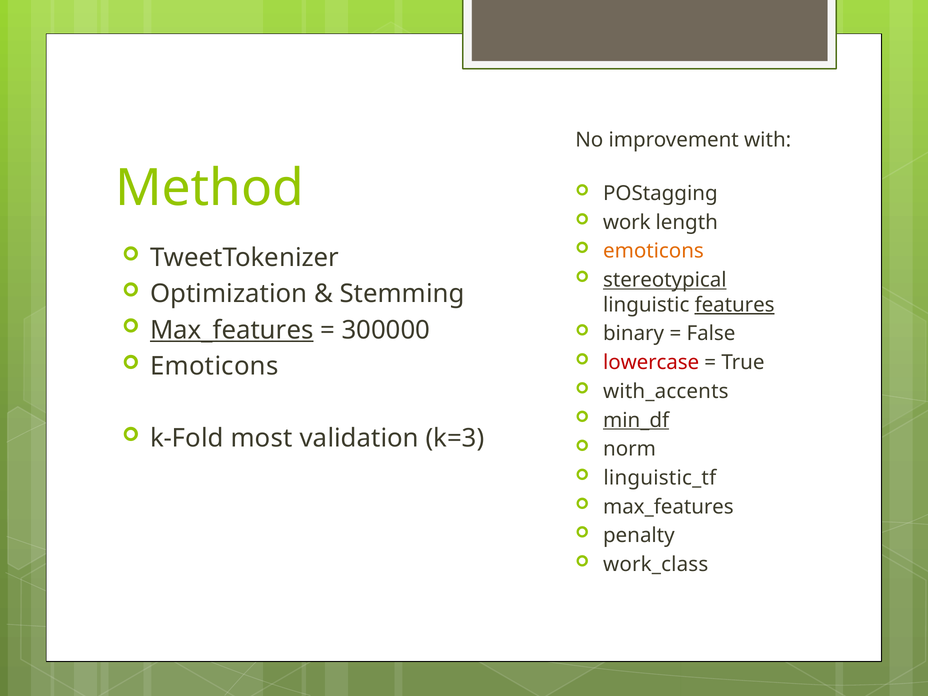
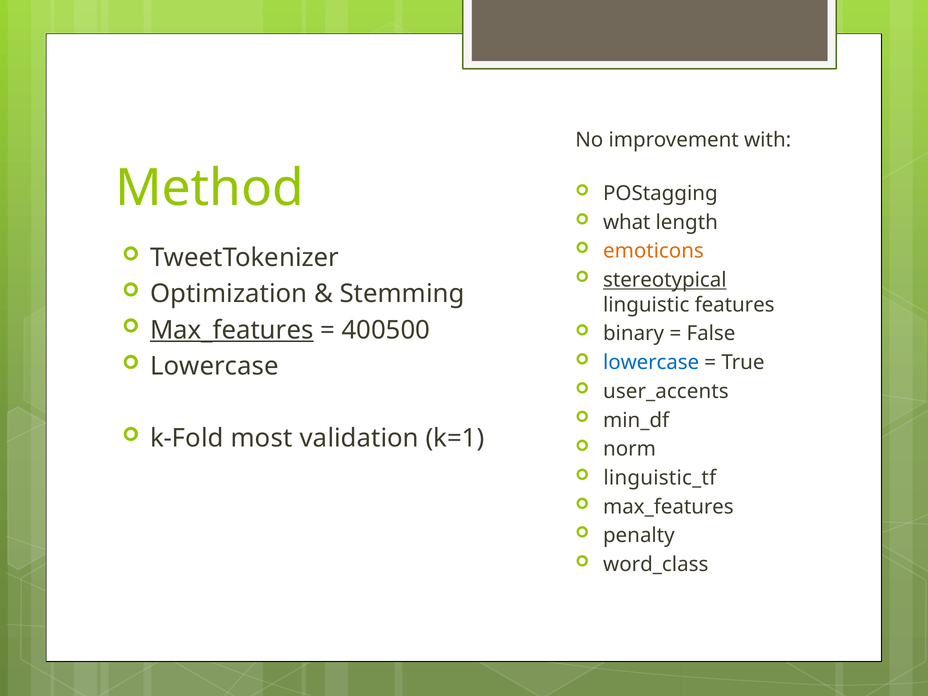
work: work -> what (627, 222)
features underline: present -> none (735, 305)
300000: 300000 -> 400500 (386, 330)
lowercase colour: red -> blue (651, 363)
Emoticons: Emoticons -> Lowercase (214, 366)
with_accents: with_accents -> user_accents (666, 391)
min_df underline: present -> none (636, 420)
k=3: k=3 -> k=1 (455, 438)
work_class: work_class -> word_class (656, 565)
